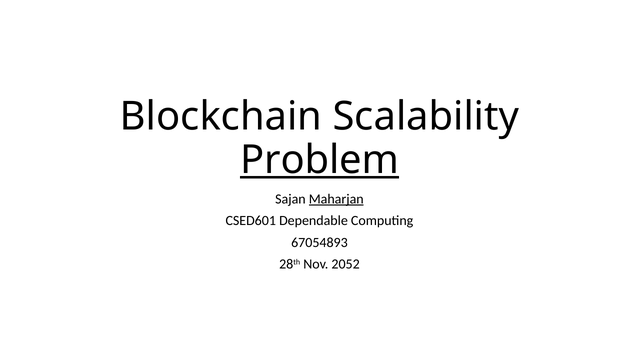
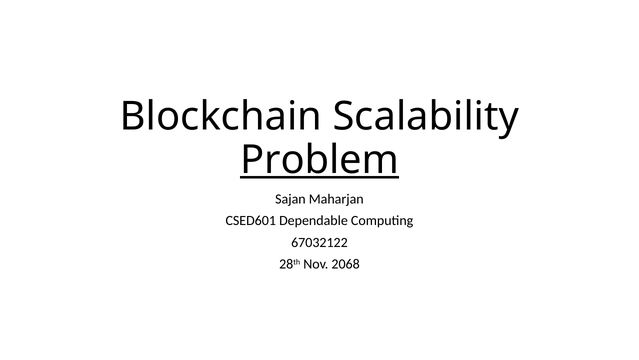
Maharjan underline: present -> none (336, 199)
67054893: 67054893 -> 67032122 (319, 242)
2052: 2052 -> 2068 (346, 264)
